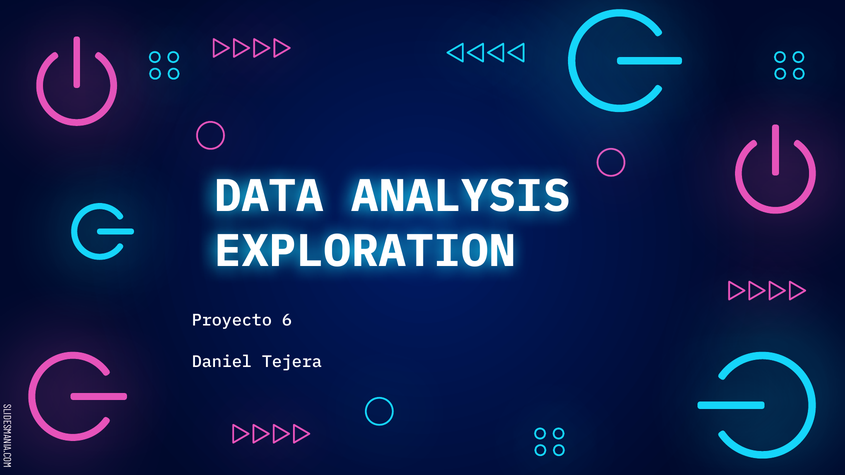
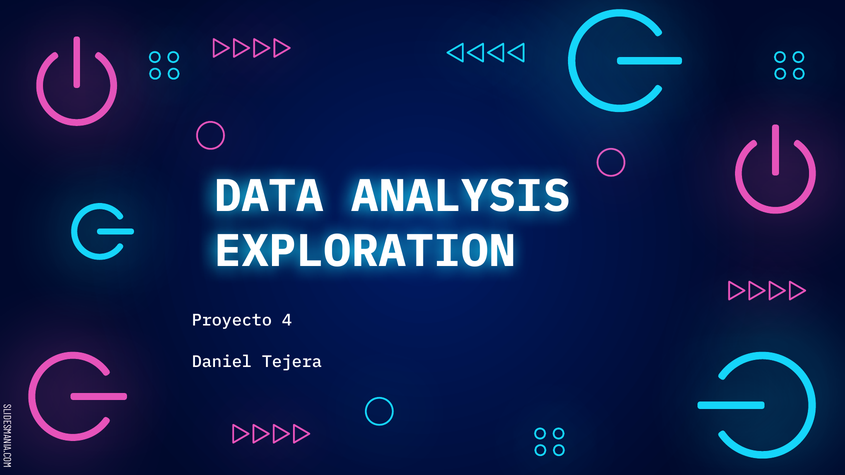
6: 6 -> 4 (287, 320)
